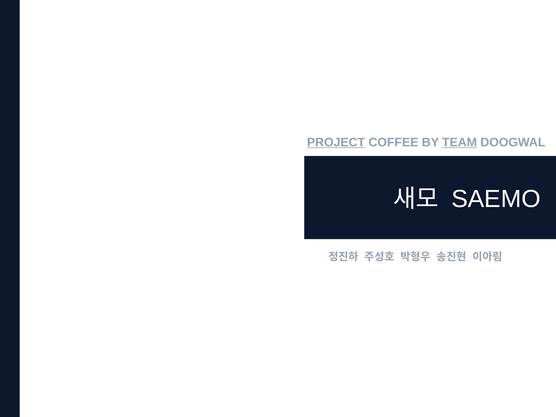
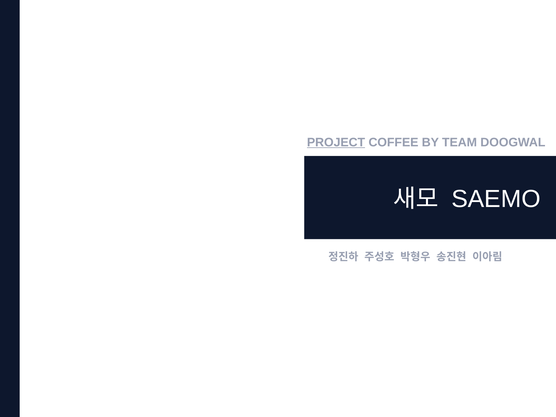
TEAM underline: present -> none (460, 142)
